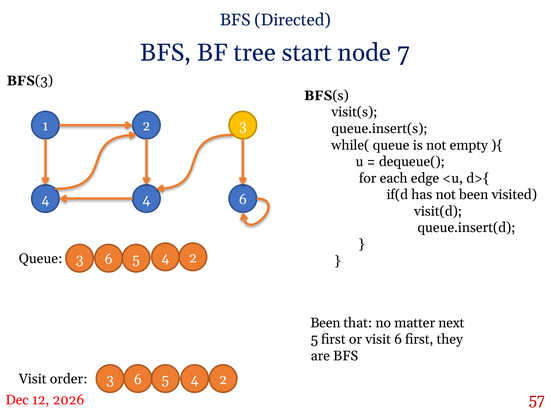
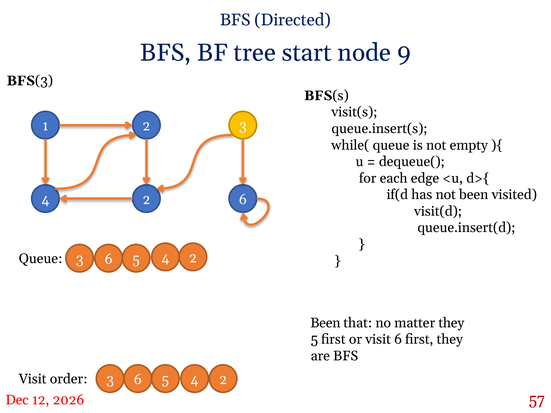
7: 7 -> 9 (404, 53)
4: 4 -> 2 (146, 200)
matter next: next -> they (451, 323)
